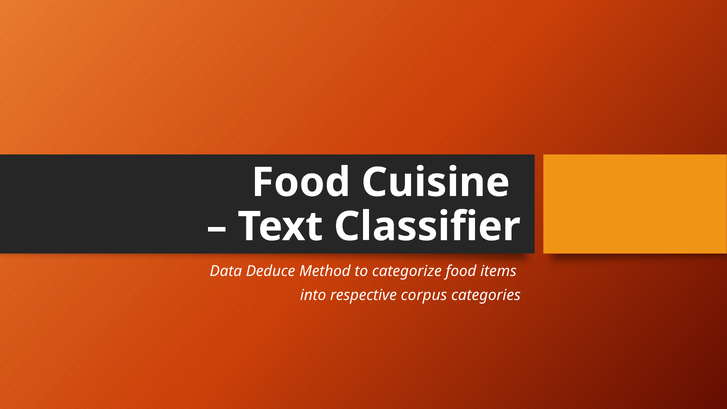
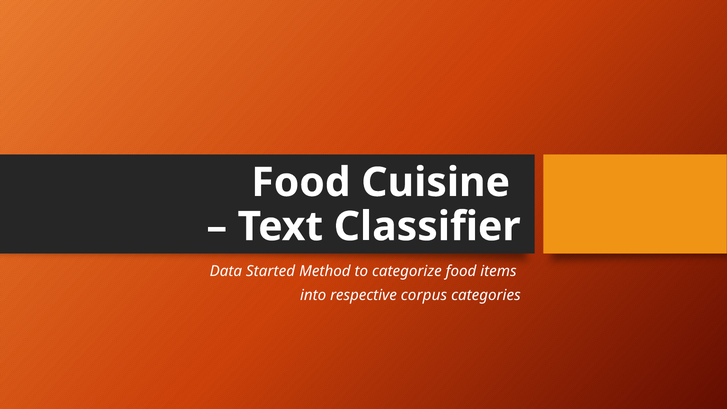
Deduce: Deduce -> Started (271, 271)
